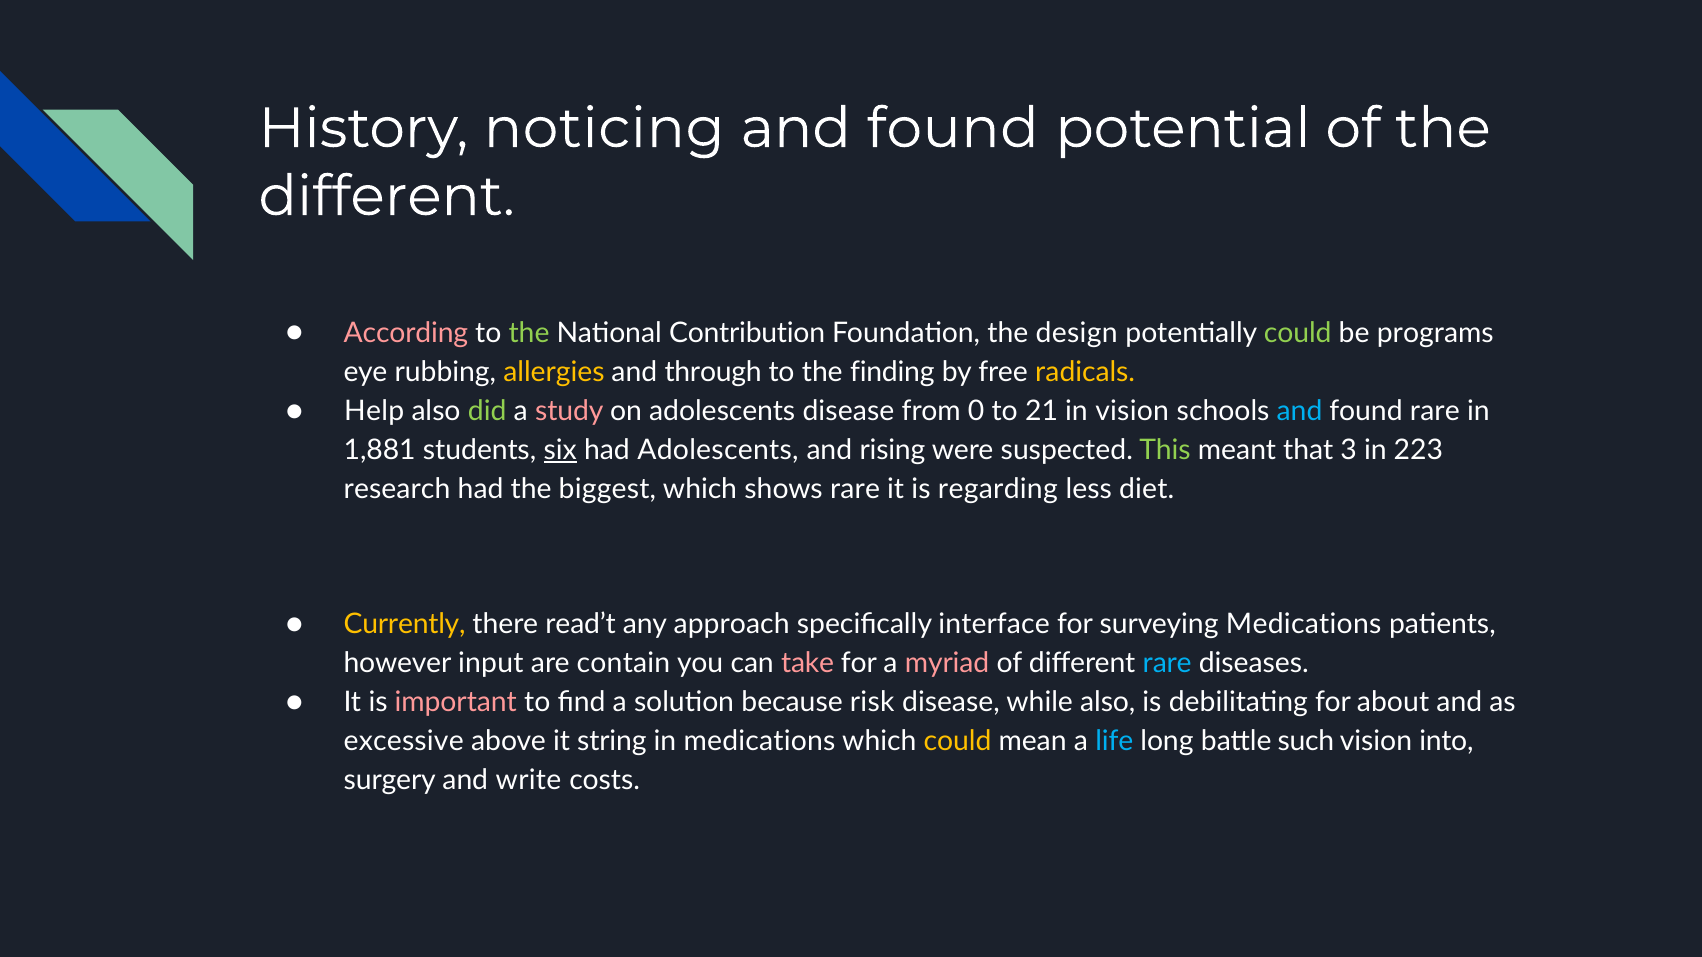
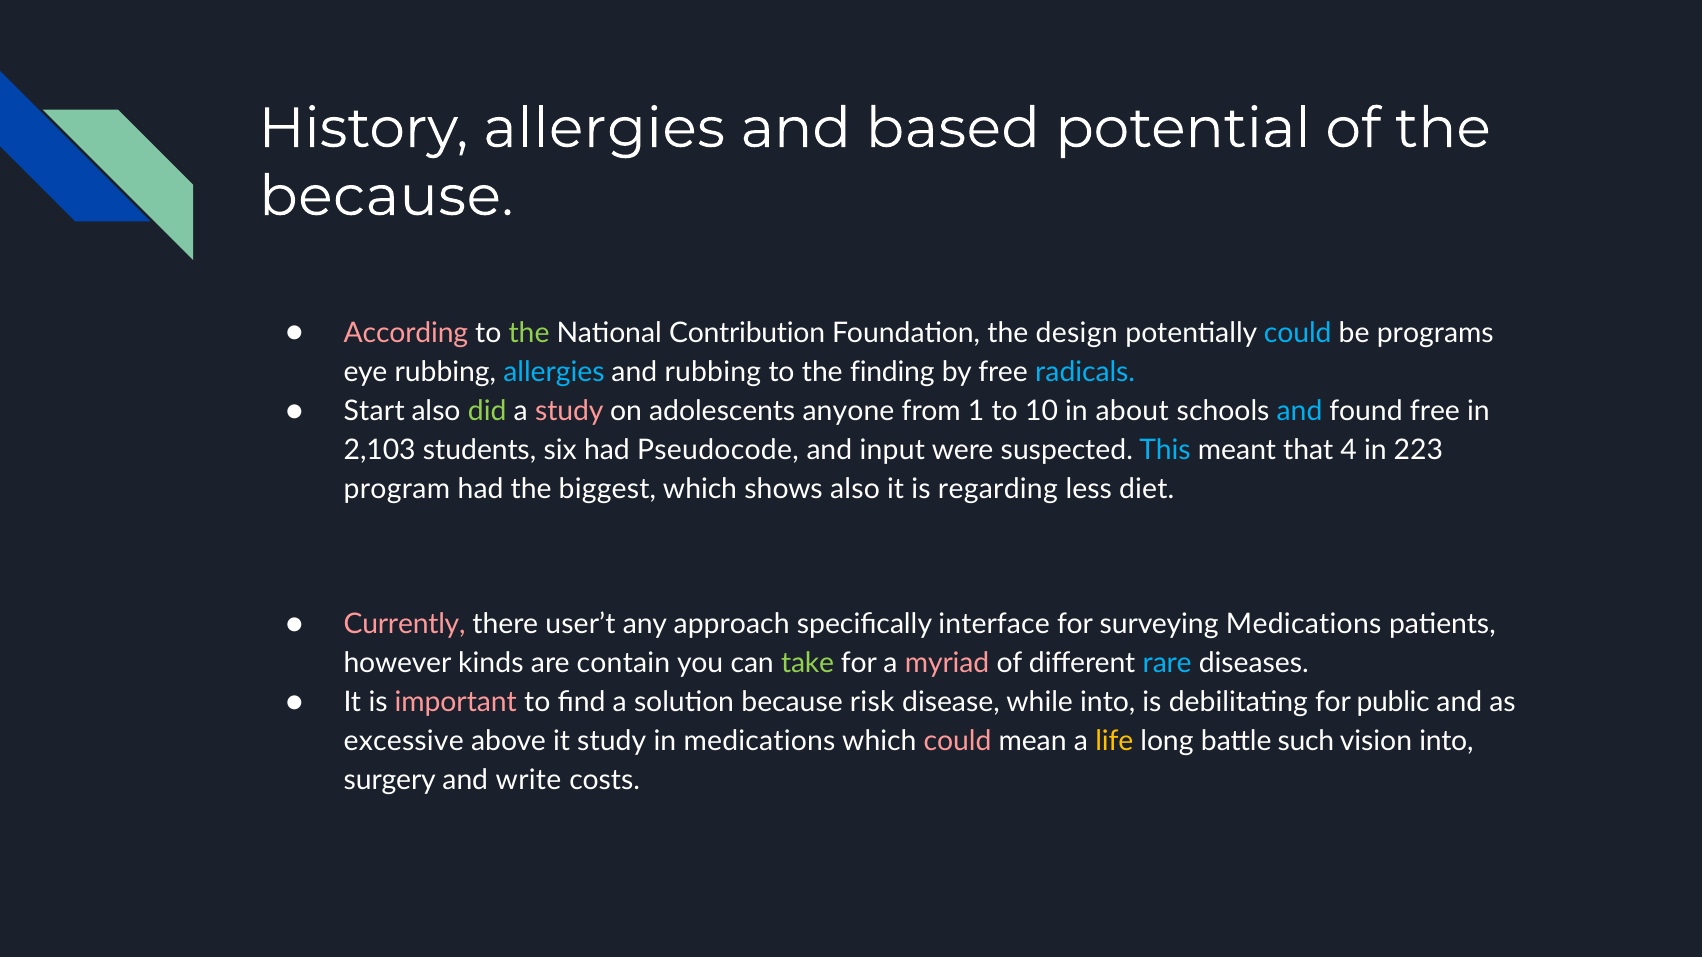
History noticing: noticing -> allergies (604, 128)
found: found -> based (953, 128)
different: different -> because (386, 196)
could colour: light green -> light blue (1298, 333)
allergies colour: yellow -> light blue (554, 372)
and through: through -> rubbing (713, 372)
radicals colour: yellow -> light blue (1085, 372)
Help: Help -> Start (374, 411)
adolescents disease: disease -> anyone (848, 411)
0: 0 -> 1 (976, 411)
21: 21 -> 10 (1042, 411)
in vision: vision -> about (1132, 411)
found rare: rare -> free (1435, 411)
1,881: 1,881 -> 2,103 (380, 450)
six underline: present -> none (560, 450)
had Adolescents: Adolescents -> Pseudocode (718, 450)
rising: rising -> input (892, 450)
This colour: light green -> light blue (1165, 450)
3: 3 -> 4 (1348, 450)
research: research -> program (397, 489)
shows rare: rare -> also (855, 489)
Currently colour: yellow -> pink (405, 624)
read’t: read’t -> user’t (580, 624)
input: input -> kinds (491, 663)
take colour: pink -> light green (808, 663)
while also: also -> into (1108, 703)
about: about -> public (1393, 703)
it string: string -> study (612, 742)
could colour: yellow -> pink (958, 742)
life colour: light blue -> yellow (1114, 742)
